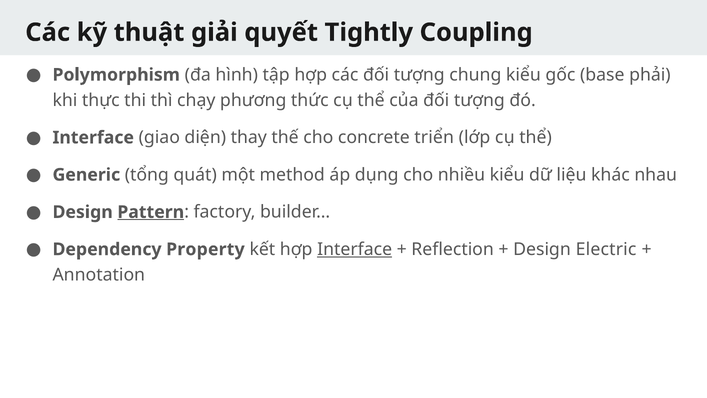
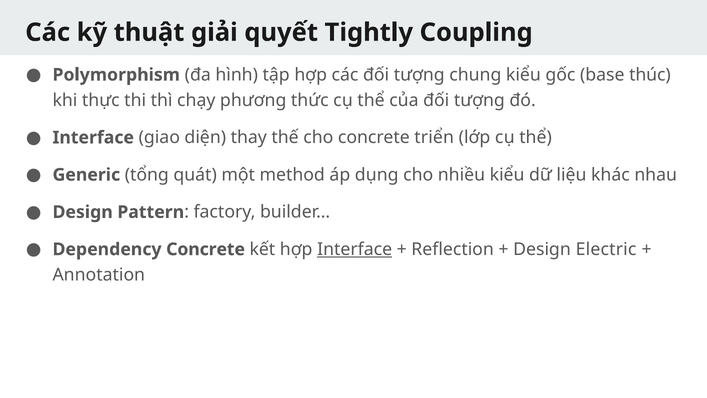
phải: phải -> thúc (650, 75)
Pattern underline: present -> none (151, 212)
Dependency Property: Property -> Concrete (206, 249)
